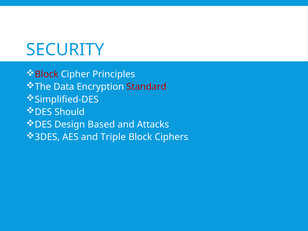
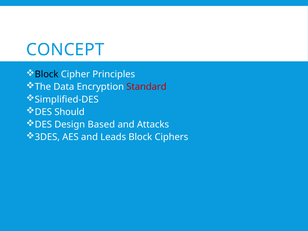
SECURITY: SECURITY -> CONCEPT (65, 50)
Block colour: red -> black (47, 74)
Triple: Triple -> Leads (113, 137)
